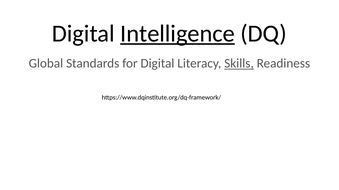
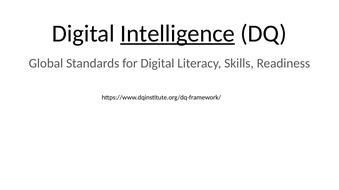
Skills underline: present -> none (239, 64)
